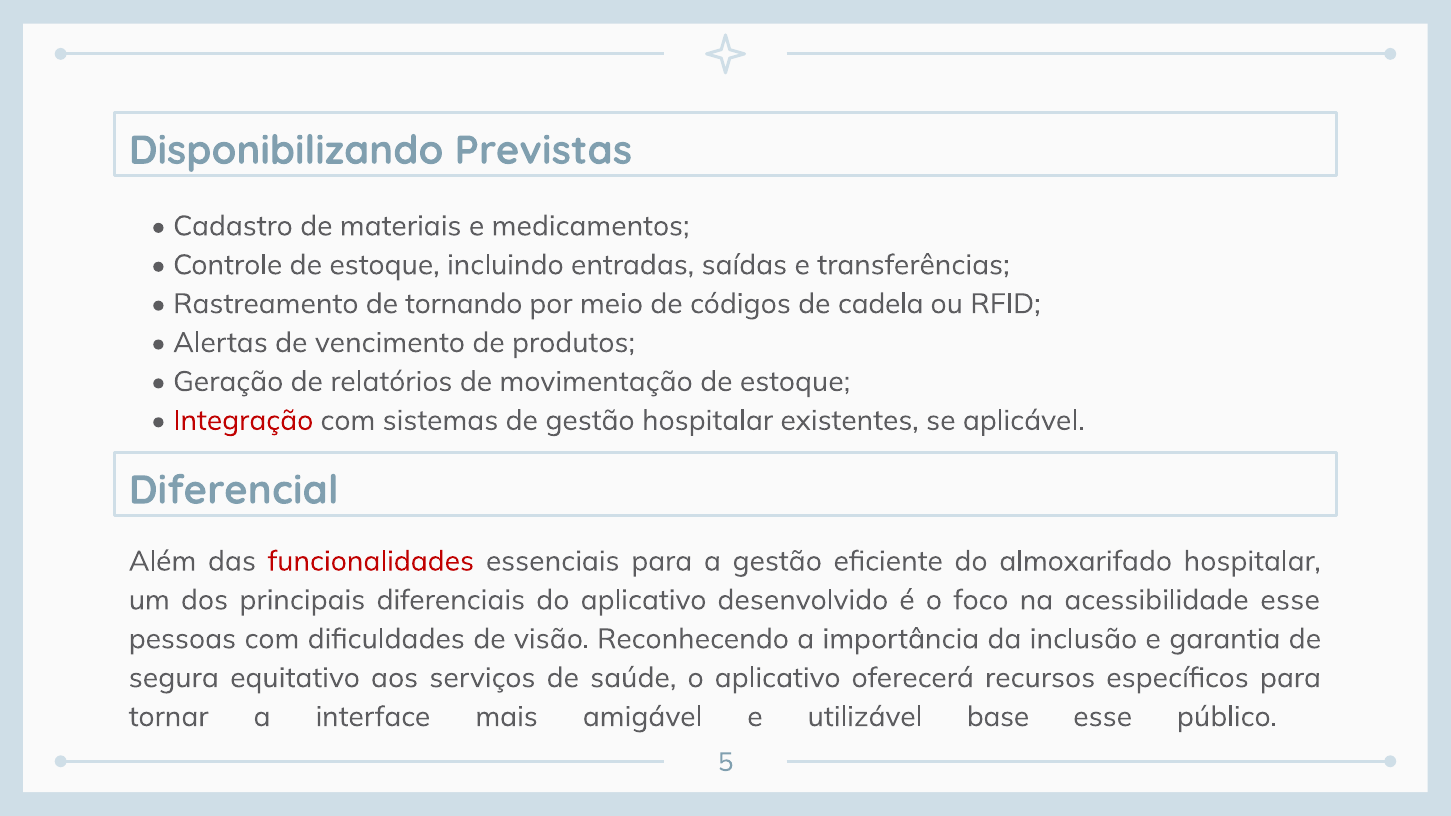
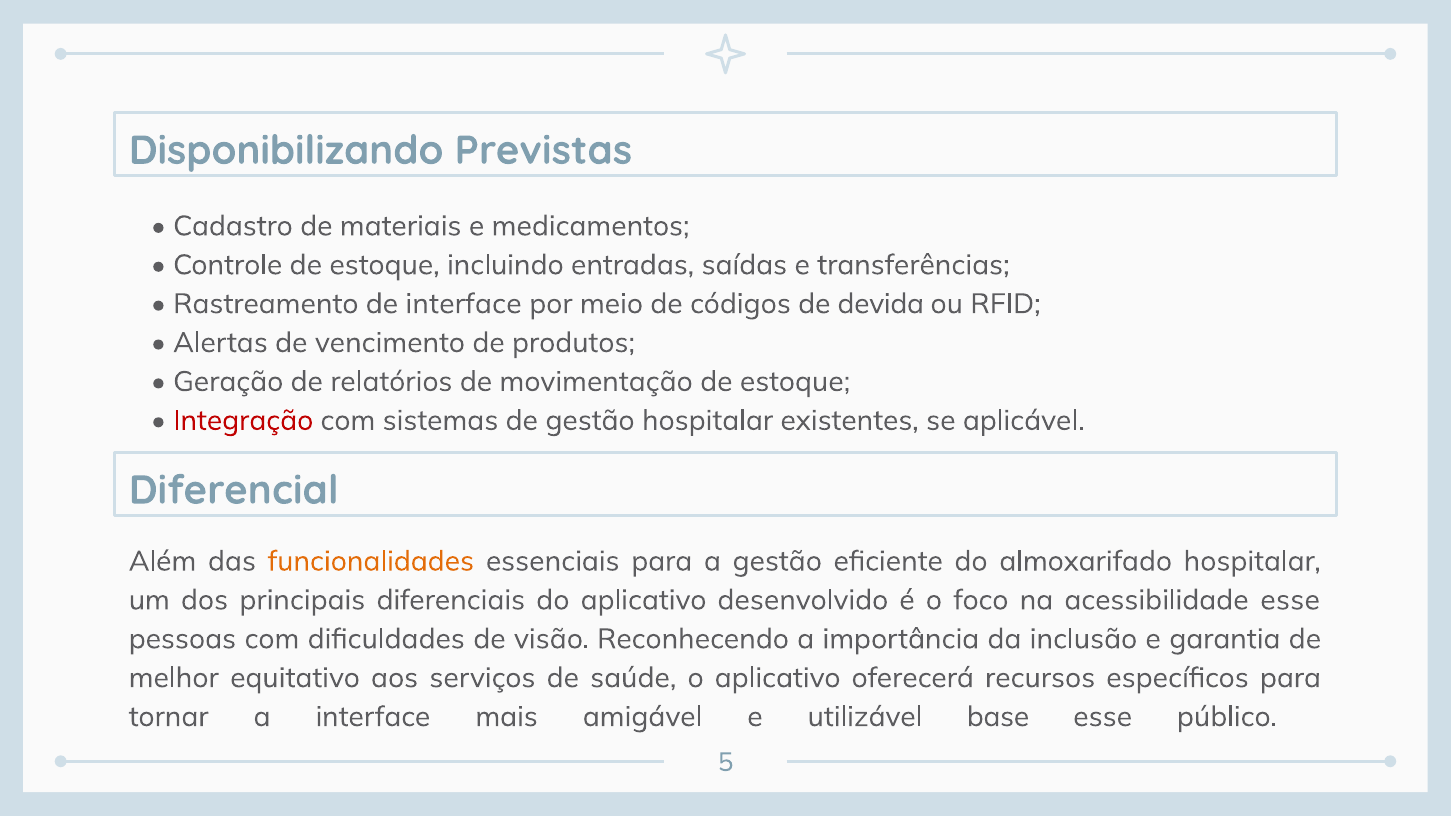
de tornando: tornando -> interface (463, 304)
cadela: cadela -> devida (881, 304)
funcionalidades colour: red -> orange (371, 561)
segura: segura -> melhor (174, 678)
